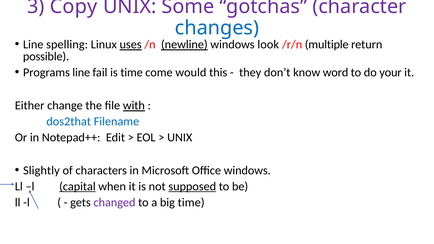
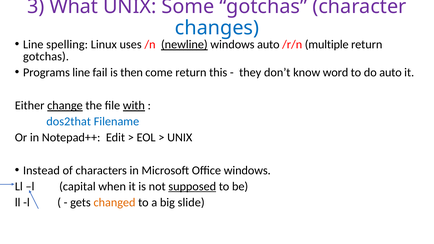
Copy: Copy -> What (74, 7)
uses underline: present -> none (131, 45)
windows look: look -> auto (268, 45)
possible: possible -> gotchas (46, 56)
is time: time -> then (132, 72)
come would: would -> return (191, 72)
do your: your -> auto (391, 72)
change underline: none -> present (65, 106)
Slightly: Slightly -> Instead (41, 171)
capital underline: present -> none (77, 187)
changed colour: purple -> orange (114, 203)
big time: time -> slide (191, 203)
